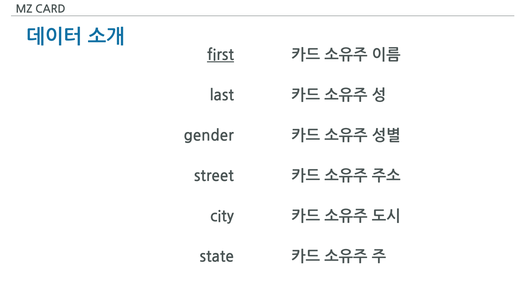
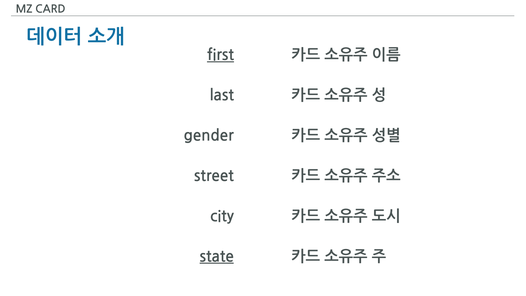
state underline: none -> present (217, 257)
